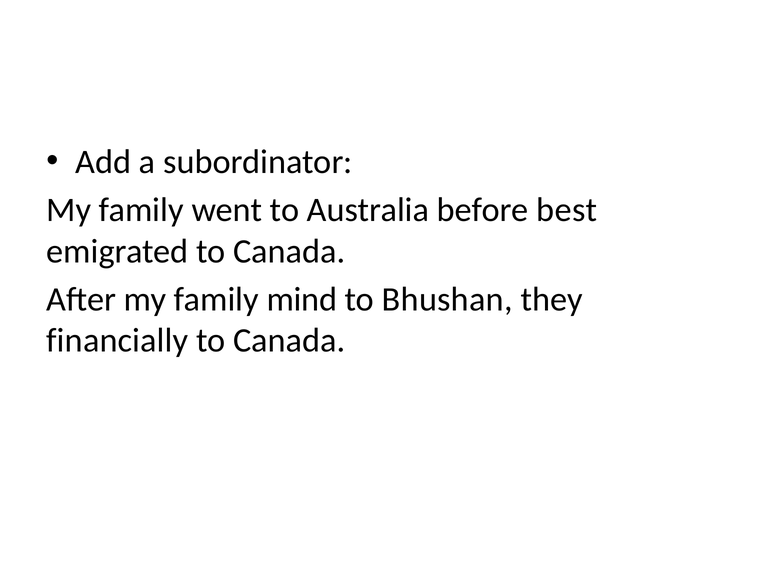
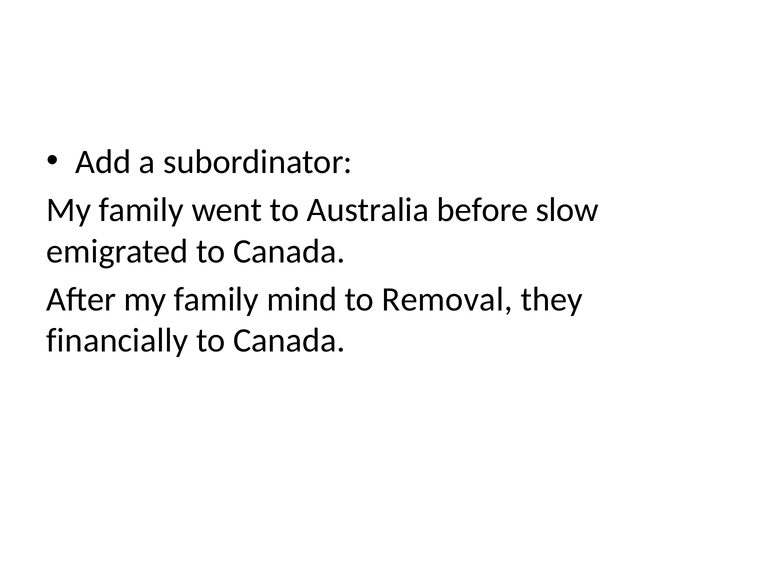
best: best -> slow (567, 210)
Bhushan: Bhushan -> Removal (447, 299)
